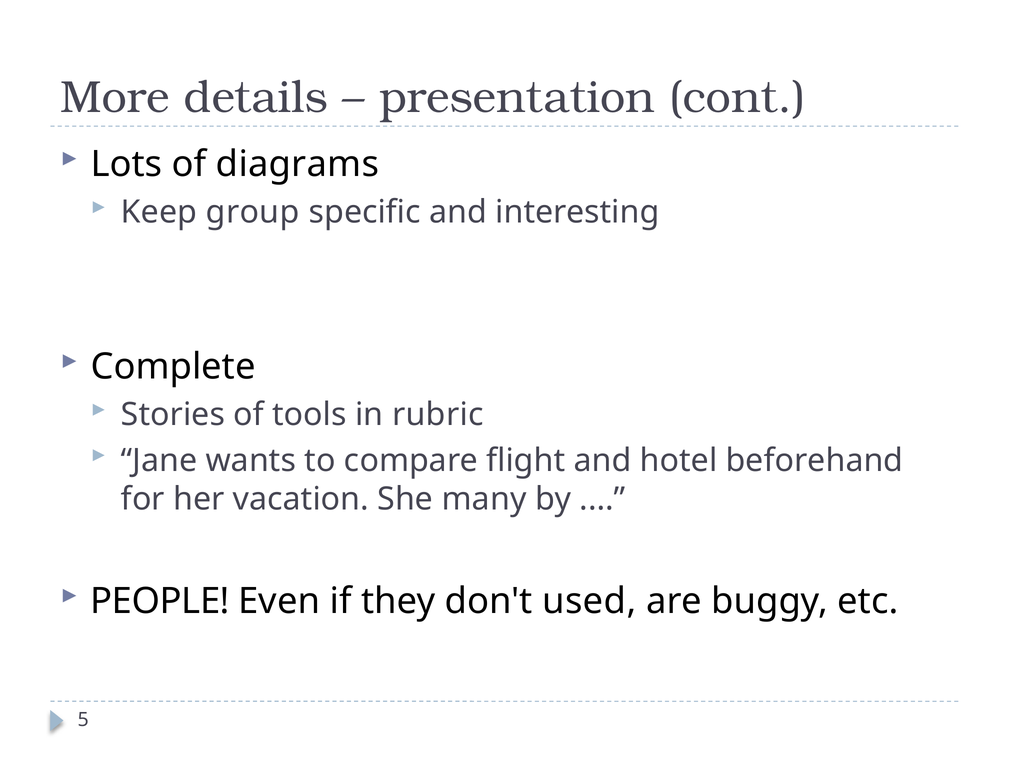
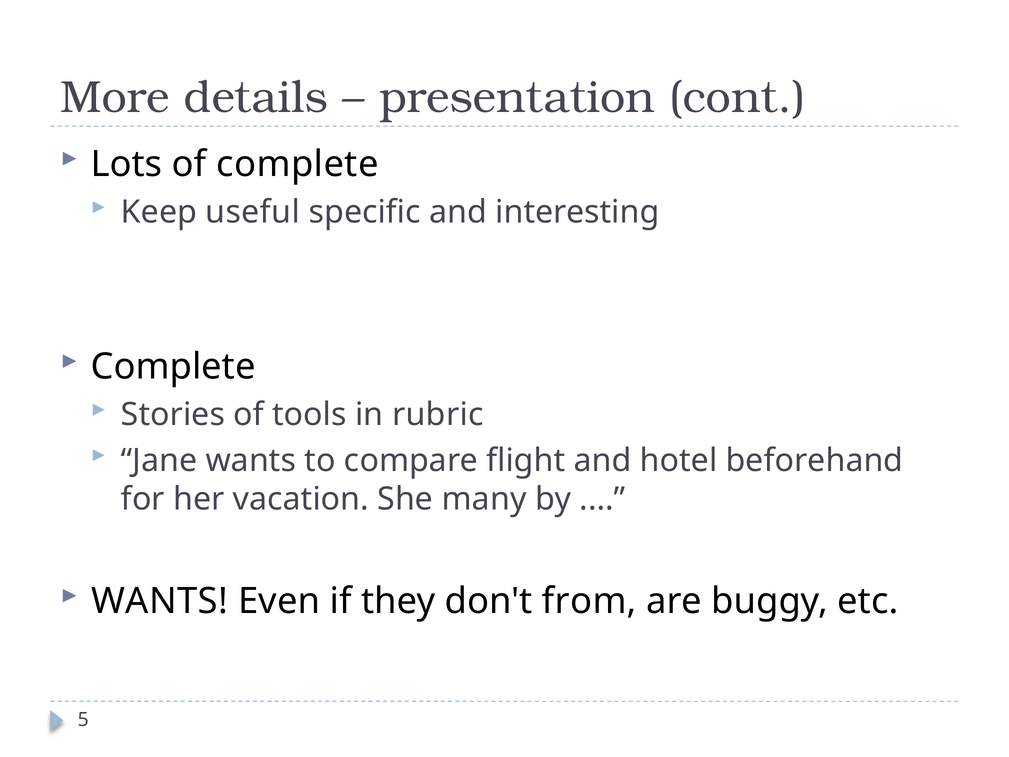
of diagrams: diagrams -> complete (297, 164)
group: group -> useful (253, 212)
PEOPLE: PEOPLE -> WANTS (160, 601)
used: used -> from (589, 601)
